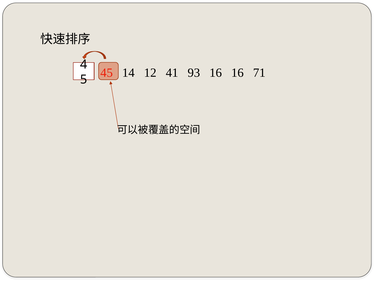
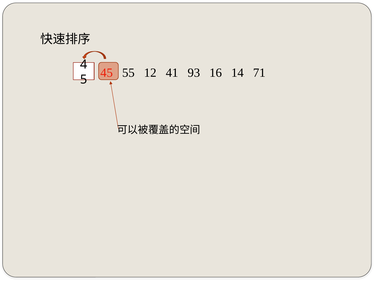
14: 14 -> 55 (128, 73)
16 16: 16 -> 14 (237, 73)
